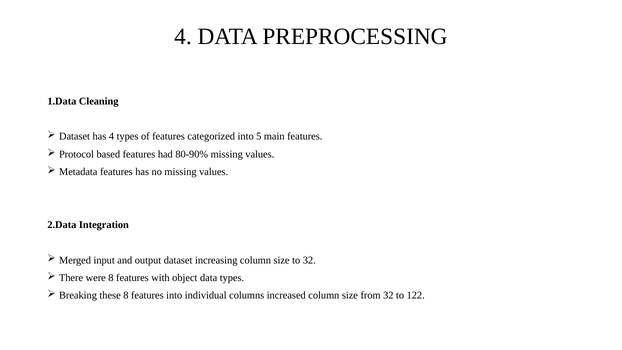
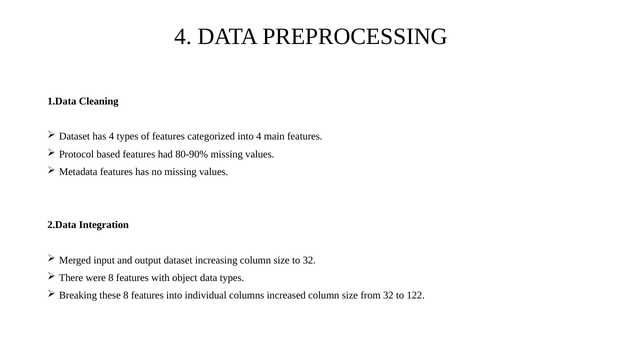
into 5: 5 -> 4 (259, 136)
